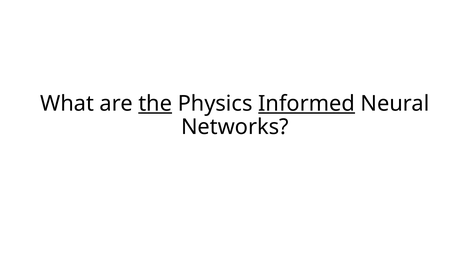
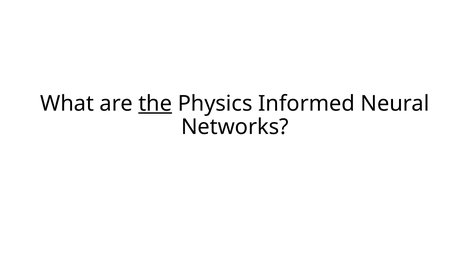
Informed underline: present -> none (307, 103)
